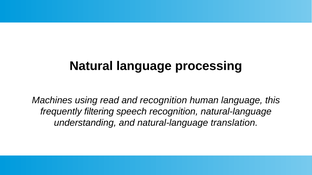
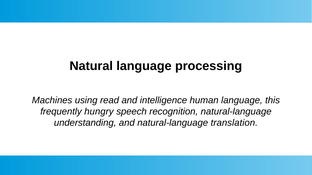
and recognition: recognition -> intelligence (164, 101)
filtering: filtering -> hungry (99, 112)
